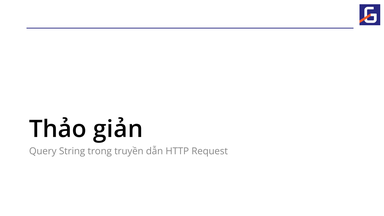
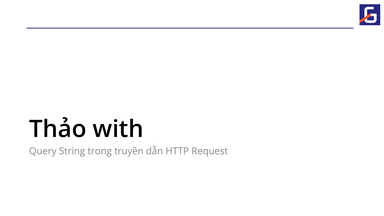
giản: giản -> with (118, 129)
